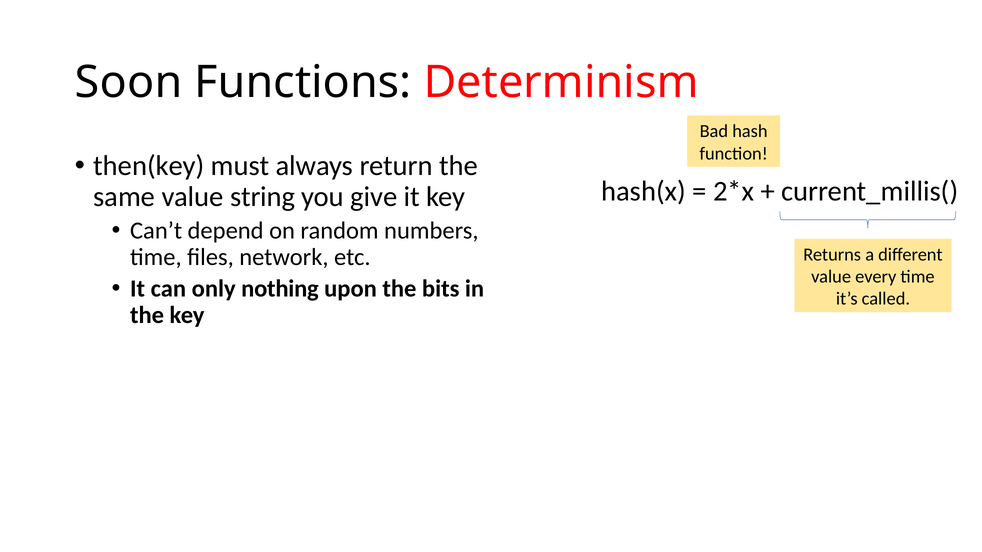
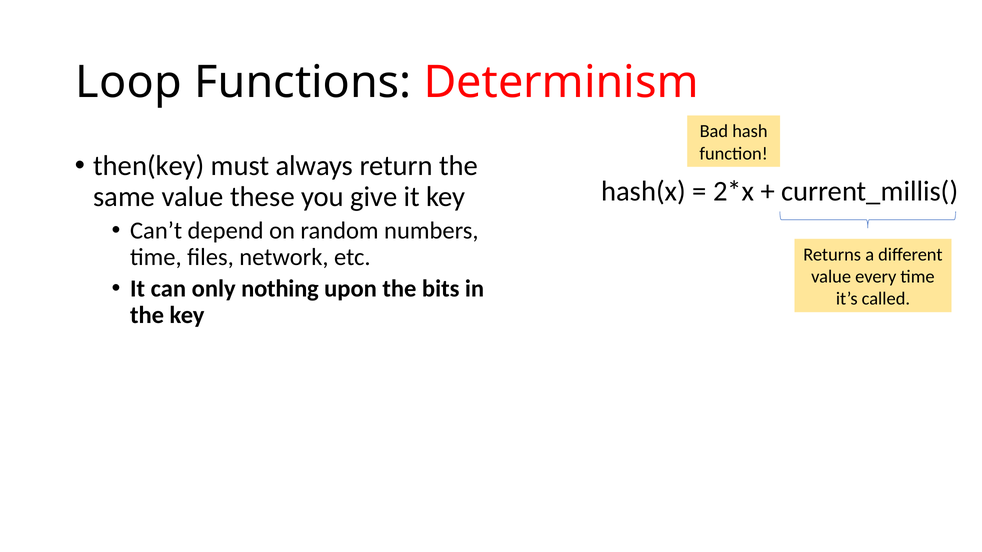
Soon: Soon -> Loop (129, 82)
string: string -> these (262, 197)
